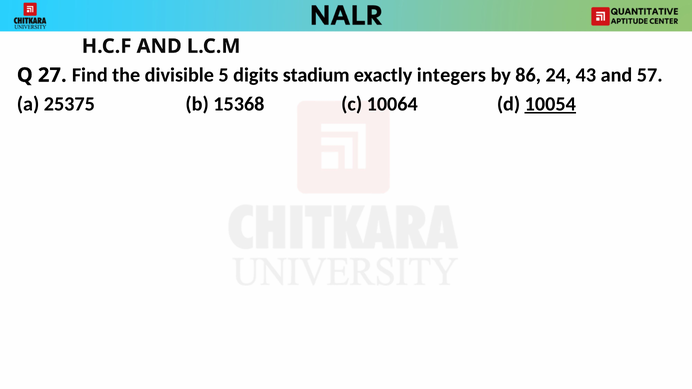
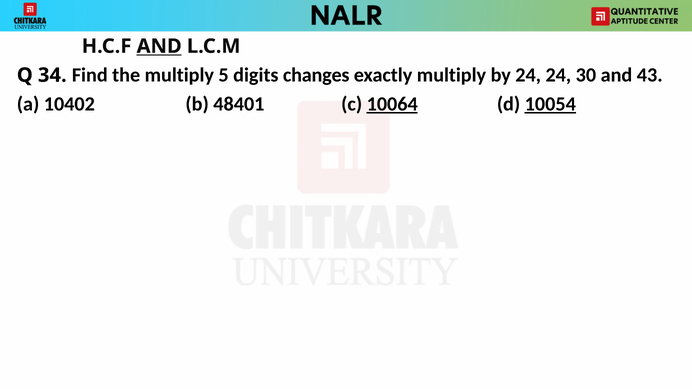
AND underline: none -> present (159, 46)
27: 27 -> 34 (52, 75)
the divisible: divisible -> multiply (179, 75)
stadium: stadium -> changes (316, 75)
exactly integers: integers -> multiply (451, 75)
by 86: 86 -> 24 (528, 75)
43: 43 -> 30 (586, 75)
57: 57 -> 43 (650, 75)
25375: 25375 -> 10402 (69, 104)
15368: 15368 -> 48401 (239, 104)
10064 underline: none -> present (392, 104)
